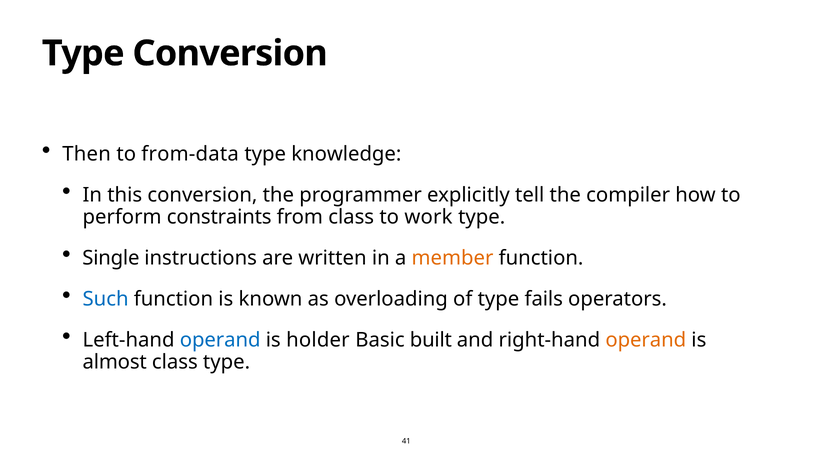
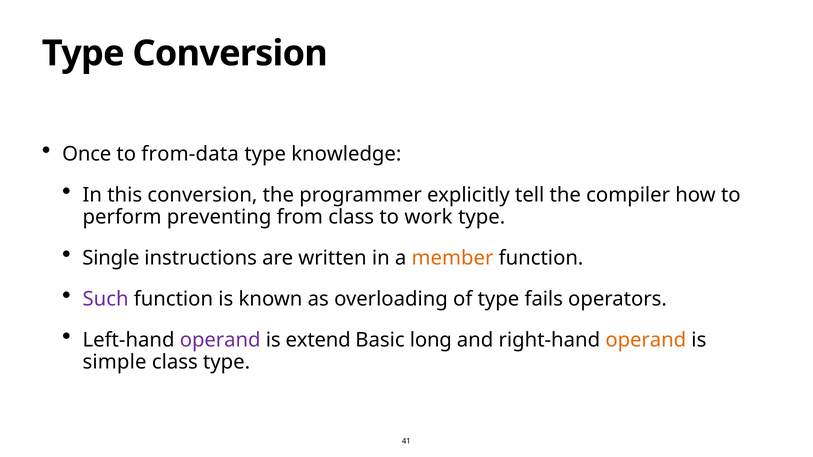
Then: Then -> Once (87, 154)
constraints: constraints -> preventing (219, 217)
Such colour: blue -> purple (106, 299)
operand colour: blue -> purple (220, 340)
holder: holder -> extend (318, 340)
built: built -> long (431, 340)
almost: almost -> simple (115, 362)
